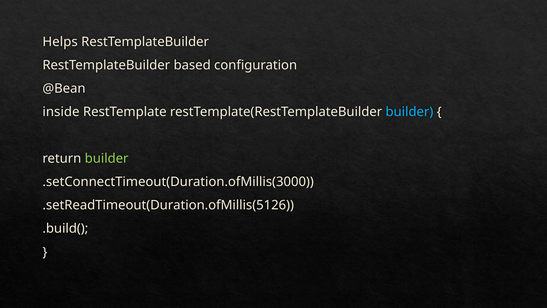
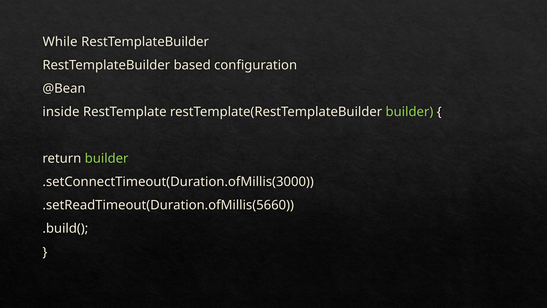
Helps: Helps -> While (60, 42)
builder colour: light blue -> light green (409, 112)
.setReadTimeout(Duration.ofMillis(5126: .setReadTimeout(Duration.ofMillis(5126 -> .setReadTimeout(Duration.ofMillis(5660 (168, 205)
